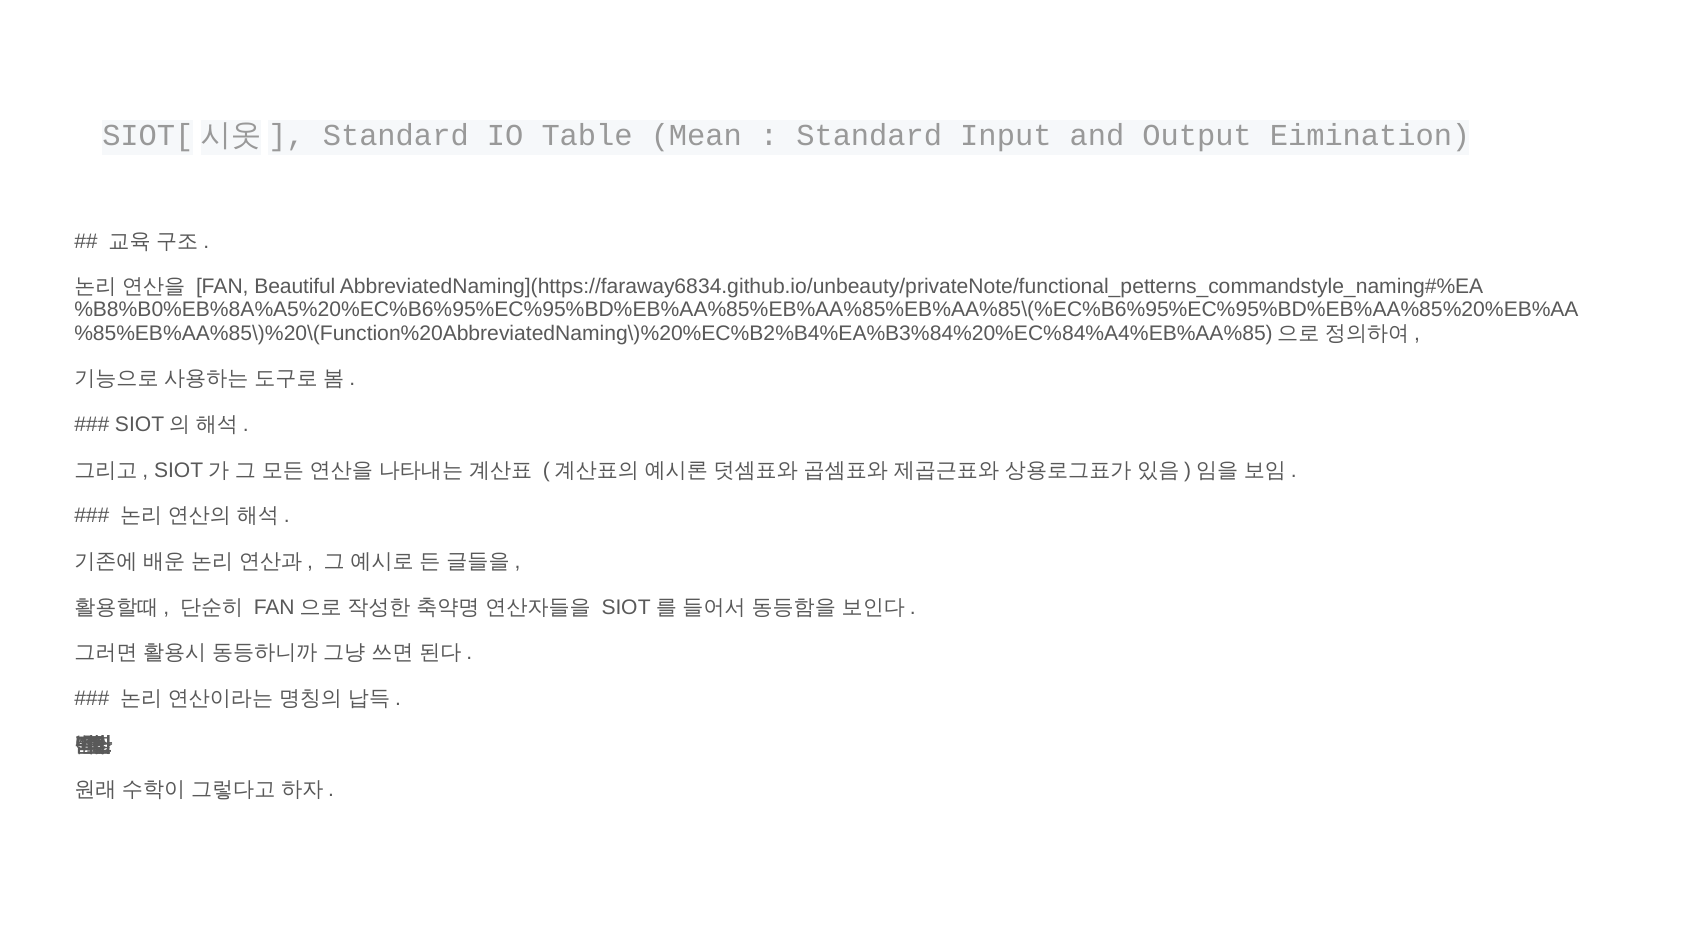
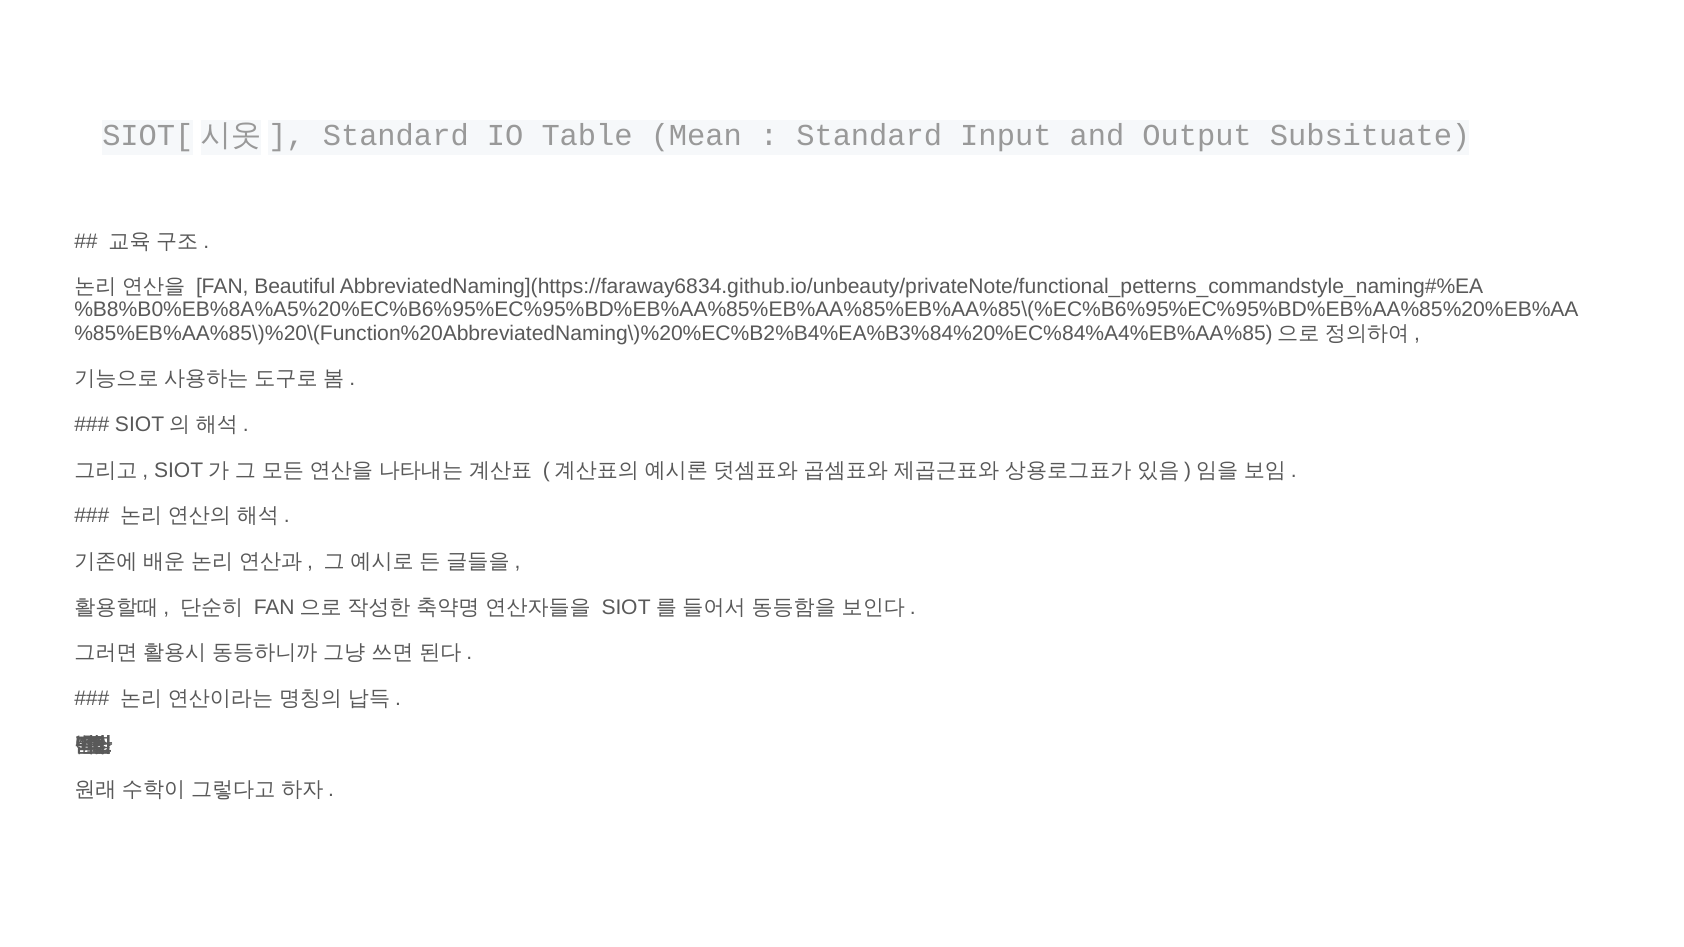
Eimination: Eimination -> Subsituate (1370, 136)
